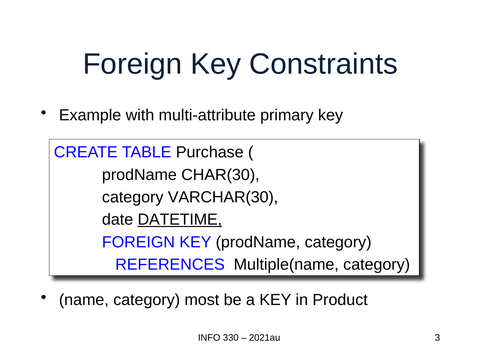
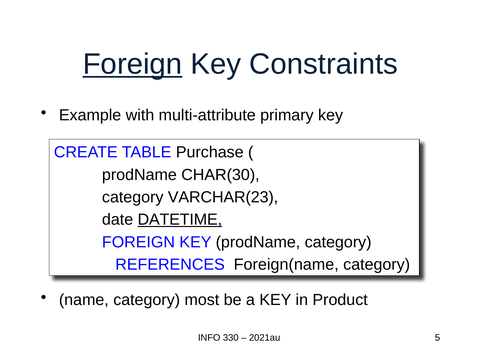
Foreign underline: none -> present (133, 64)
VARCHAR(30: VARCHAR(30 -> VARCHAR(23 (223, 197)
Multiple(name: Multiple(name -> Foreign(name (286, 264)
3: 3 -> 5 (438, 337)
